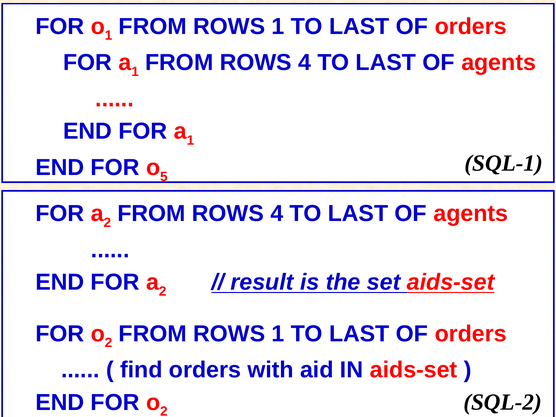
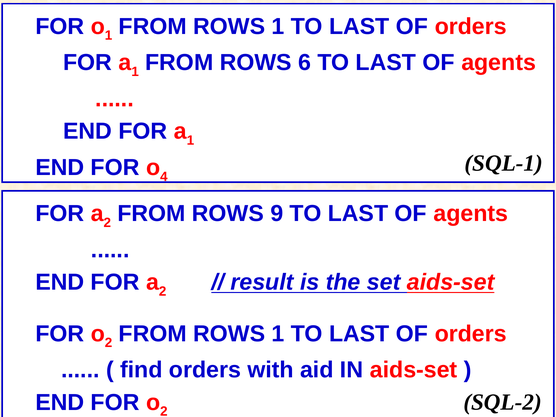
1 FROM ROWS 4: 4 -> 6 (305, 63)
5: 5 -> 4 (164, 177)
4: 4 -> 9 (277, 214)
